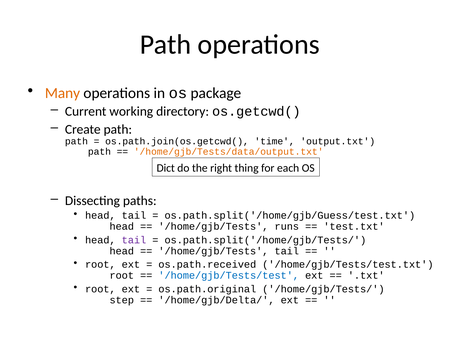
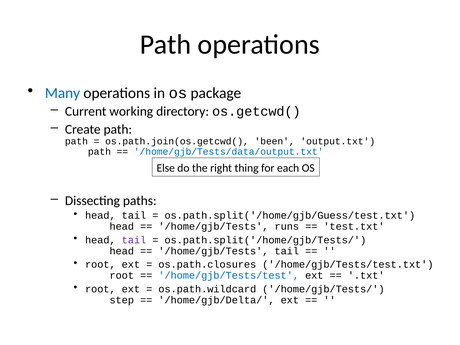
Many colour: orange -> blue (62, 93)
time: time -> been (275, 141)
/home/gjb/Tests/data/output.txt colour: orange -> blue (229, 152)
Dict: Dict -> Else (166, 168)
os.path.received: os.path.received -> os.path.closures (207, 264)
os.path.original: os.path.original -> os.path.wildcard (207, 289)
